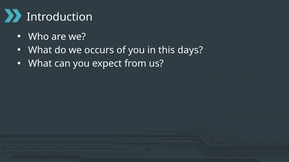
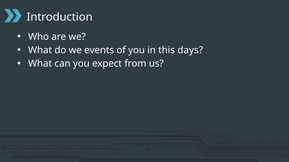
occurs: occurs -> events (99, 50)
